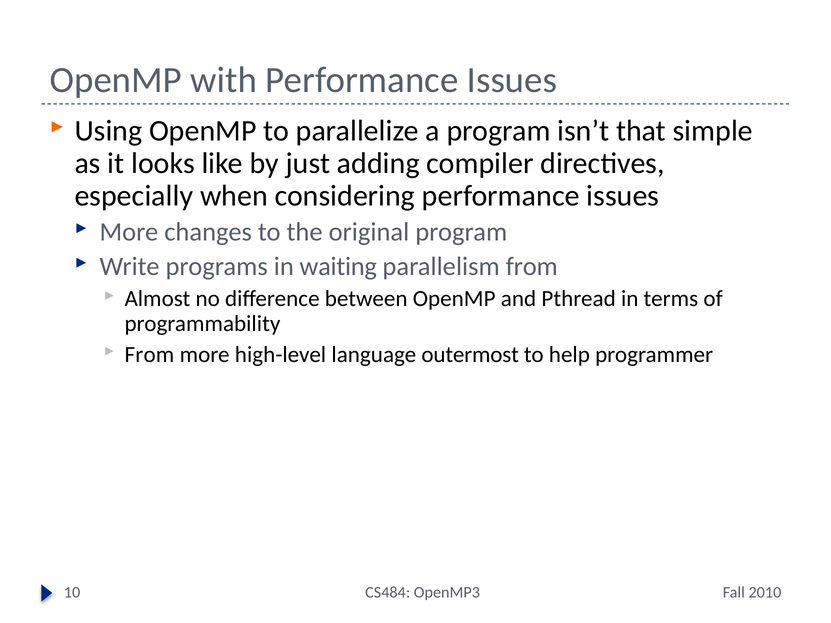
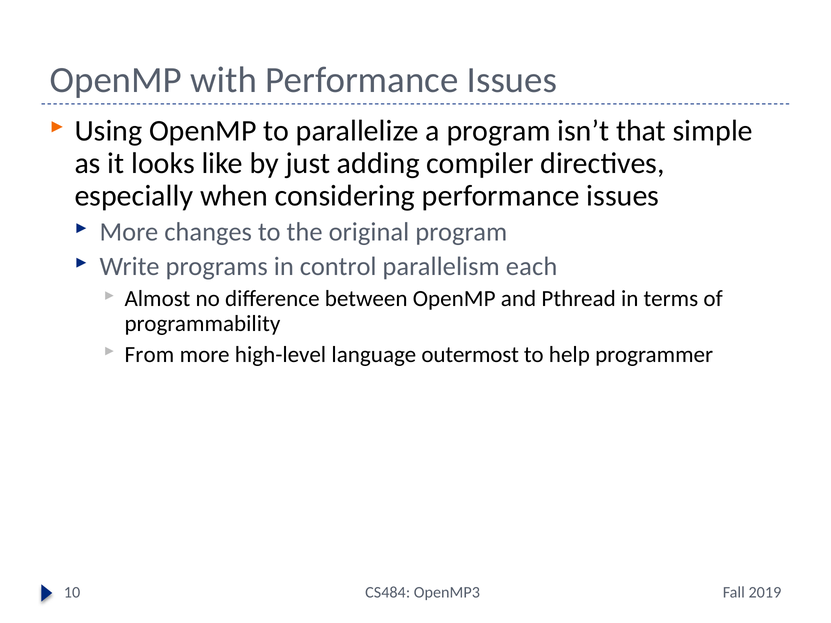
waiting: waiting -> control (338, 266)
parallelism from: from -> each (532, 266)
2010: 2010 -> 2019 (765, 593)
